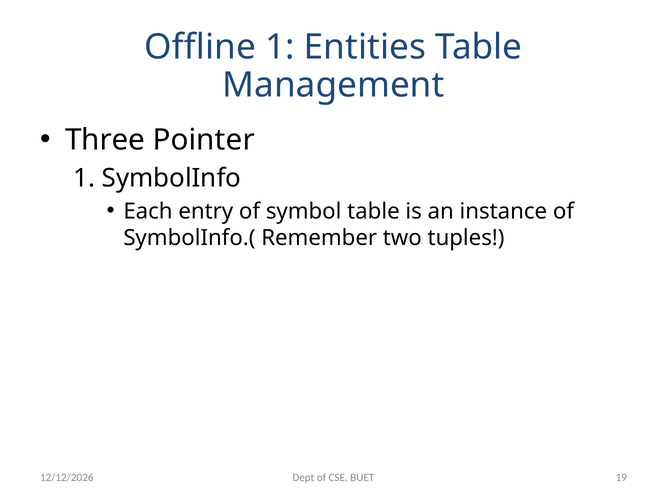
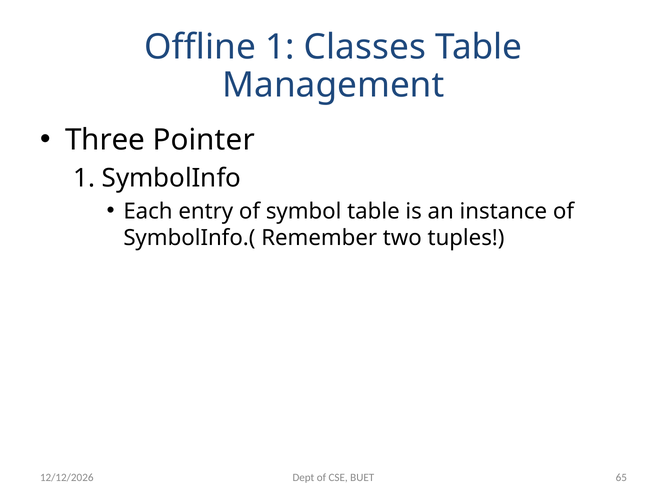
Entities: Entities -> Classes (365, 47)
19: 19 -> 65 (621, 478)
